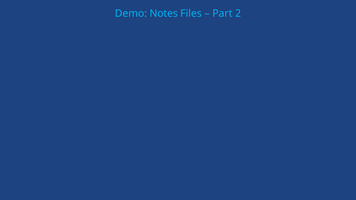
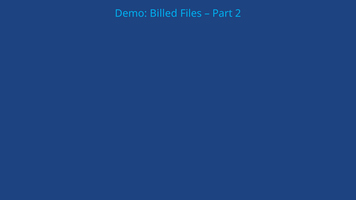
Notes: Notes -> Billed (164, 13)
